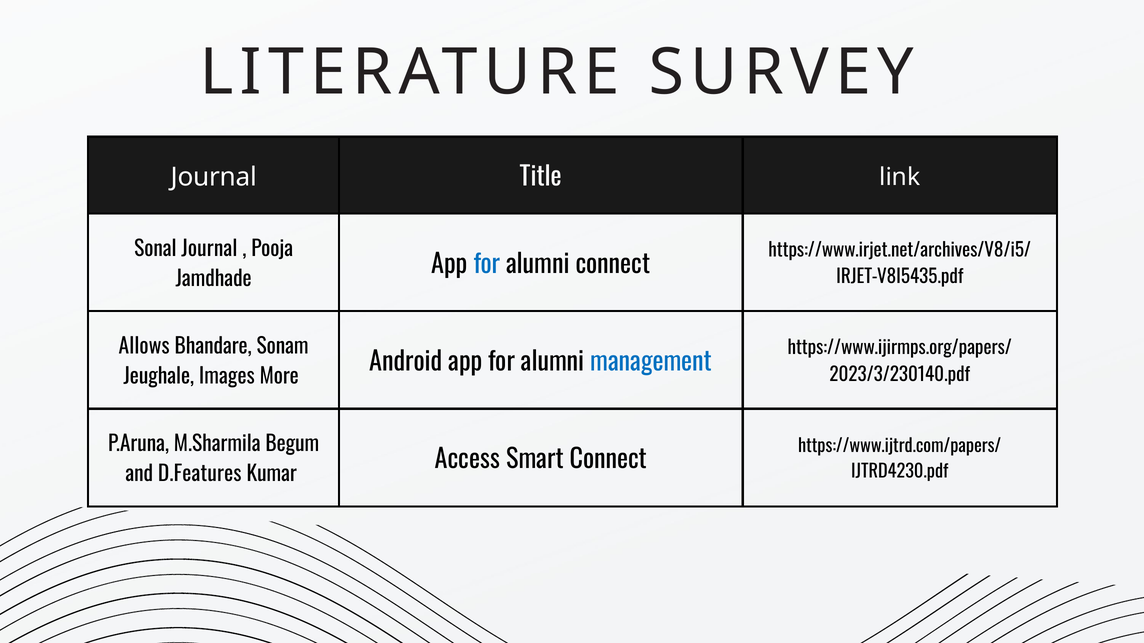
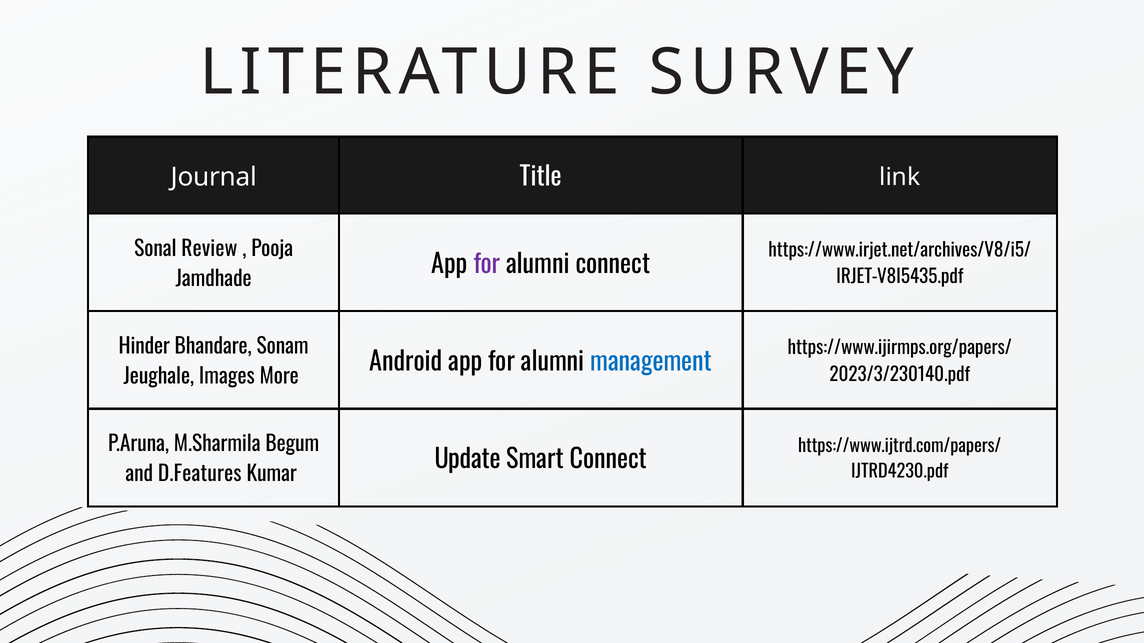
Sonal Journal: Journal -> Review (209, 249)
for colour: blue -> purple (487, 265)
Allows: Allows -> Hinder (144, 347)
Access: Access -> Update (468, 460)
